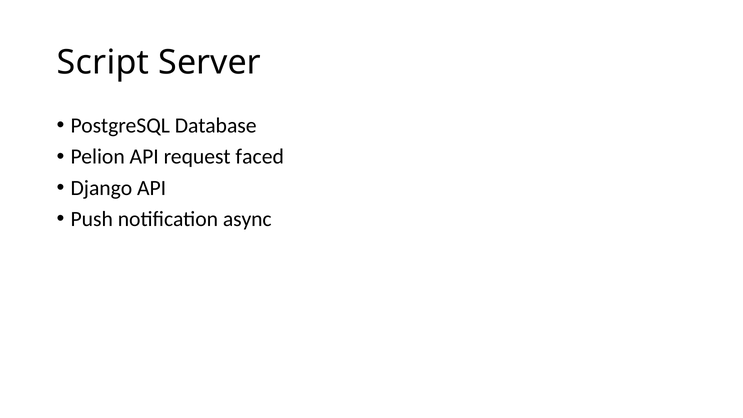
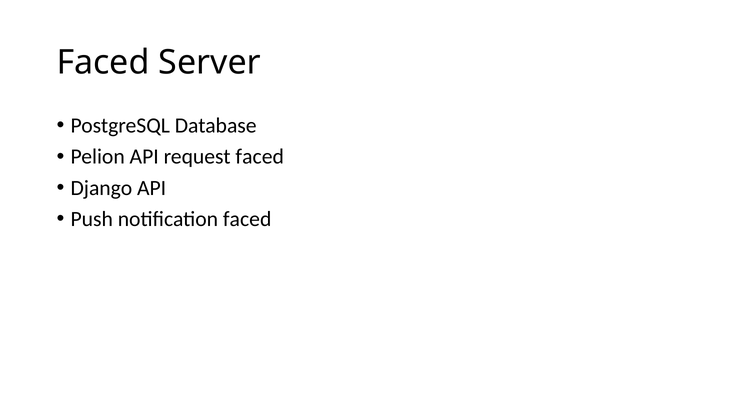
Script: Script -> Faced (103, 62)
notification async: async -> faced (247, 219)
